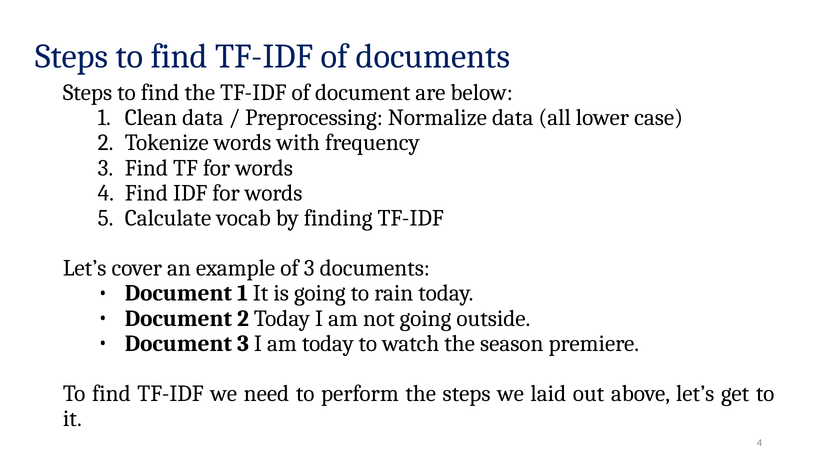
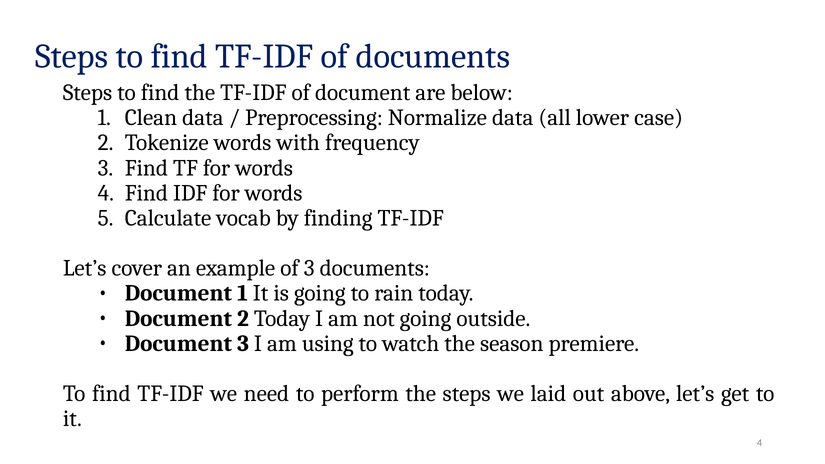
am today: today -> using (328, 344)
